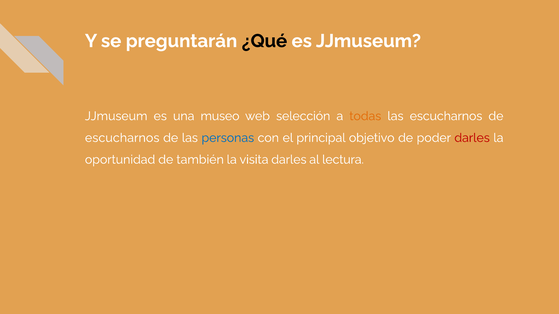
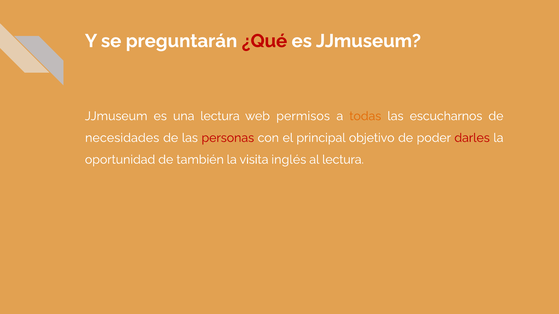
¿Qué colour: black -> red (264, 41)
una museo: museo -> lectura (220, 116)
selección: selección -> permisos (303, 116)
escucharnos: escucharnos -> necesidades (122, 138)
personas colour: blue -> red (228, 138)
visita darles: darles -> inglés (289, 160)
